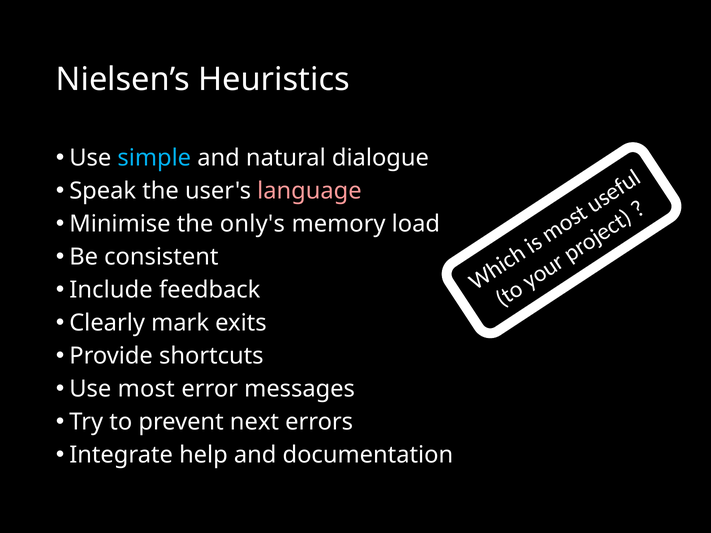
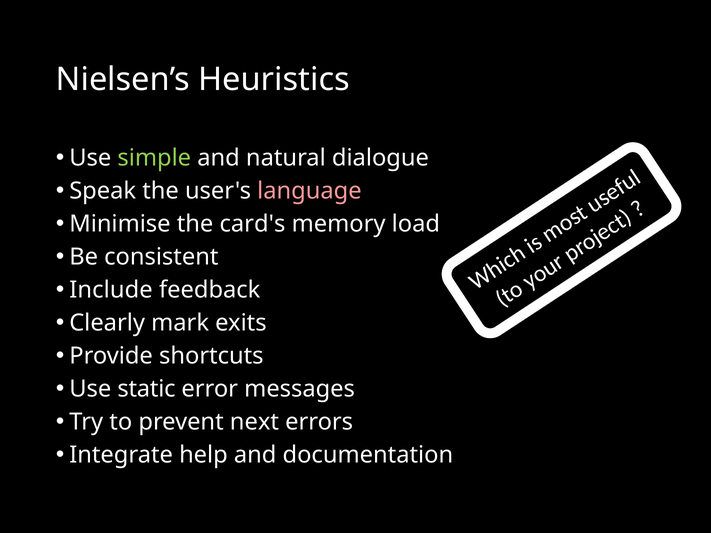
simple colour: light blue -> light green (154, 158)
only's: only's -> card's (252, 224)
most: most -> static (146, 389)
